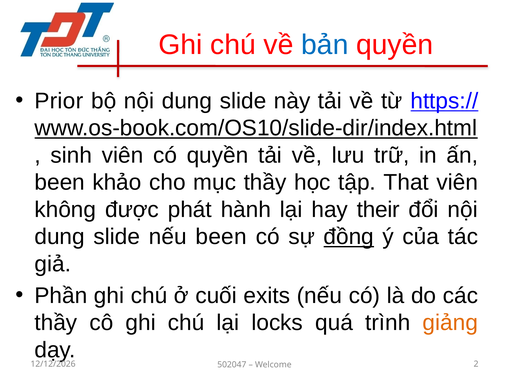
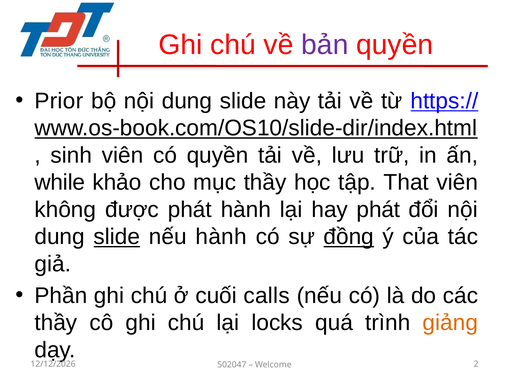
bản colour: blue -> purple (325, 45)
been: been -> while (60, 182)
hay their: their -> phát (378, 209)
slide underline: none -> present (117, 237)
nếu been: been -> hành (221, 237)
exits: exits -> calls (267, 295)
